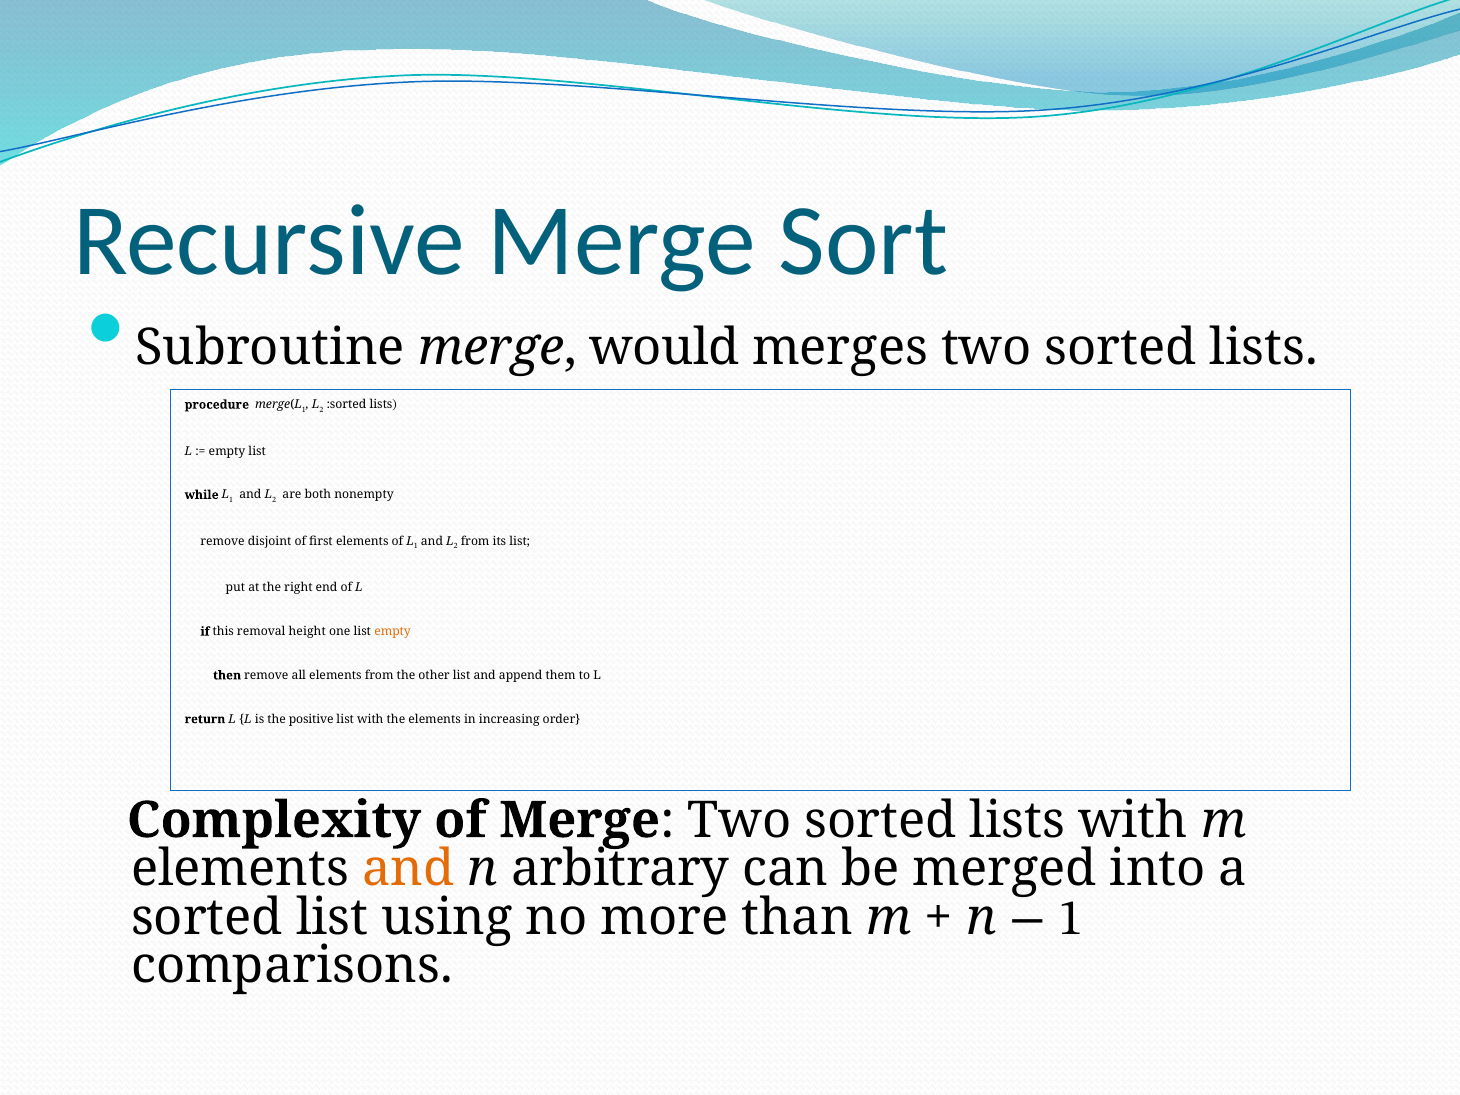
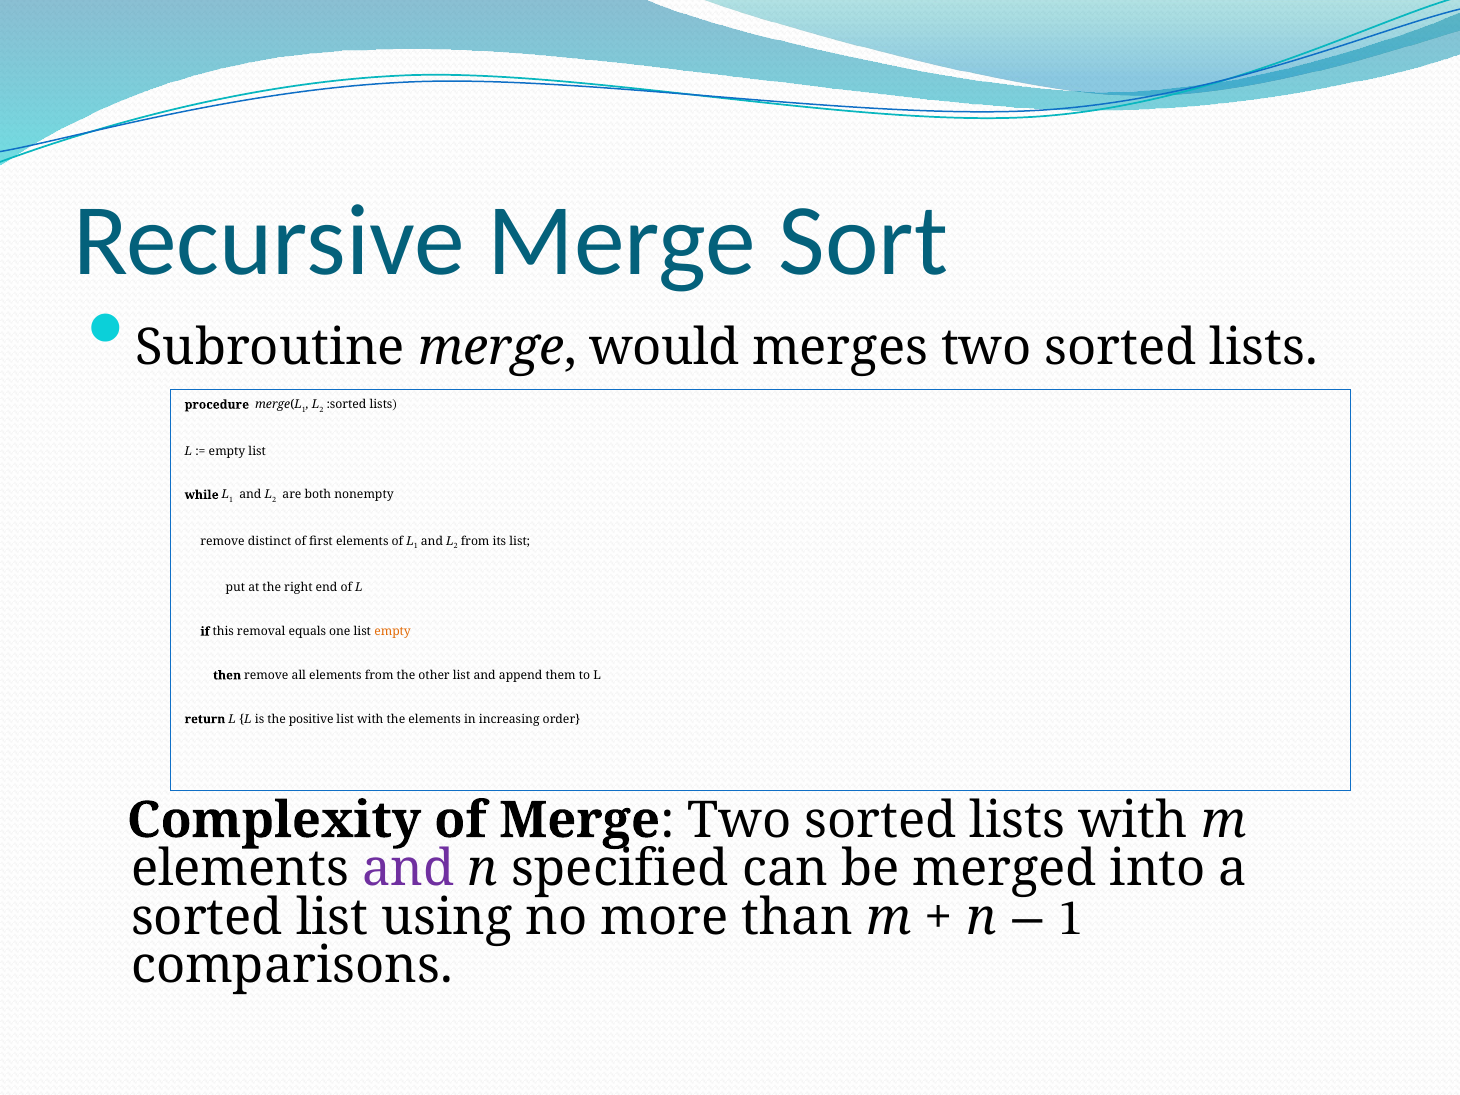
disjoint: disjoint -> distinct (270, 541)
height: height -> equals (307, 632)
and colour: orange -> purple (408, 869)
arbitrary: arbitrary -> specified (620, 869)
